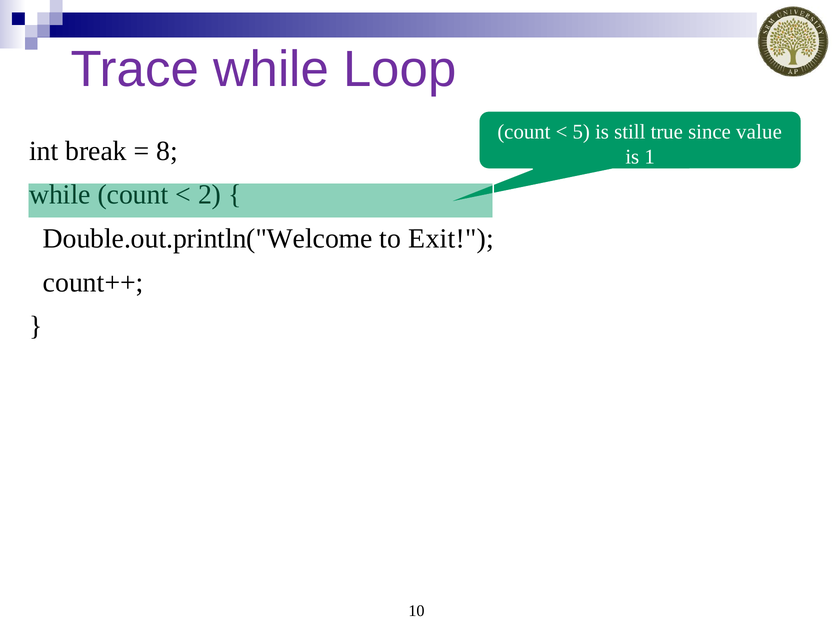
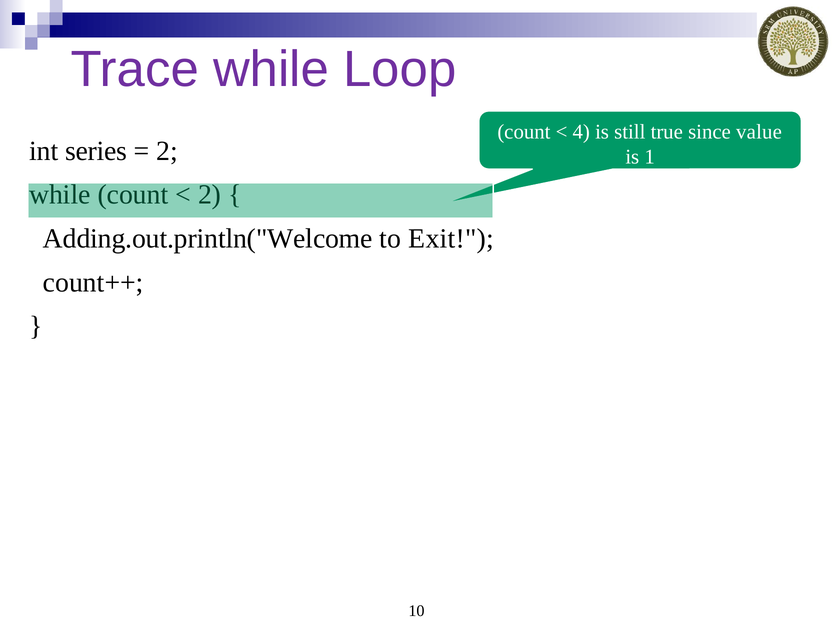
5: 5 -> 4 (581, 132)
break: break -> series (96, 151)
8: 8 -> 2 (167, 151)
Double.out.println("Welcome: Double.out.println("Welcome -> Adding.out.println("Welcome (208, 239)
